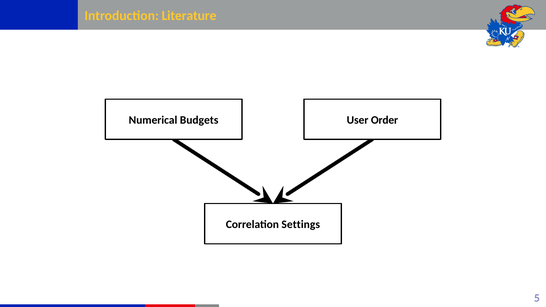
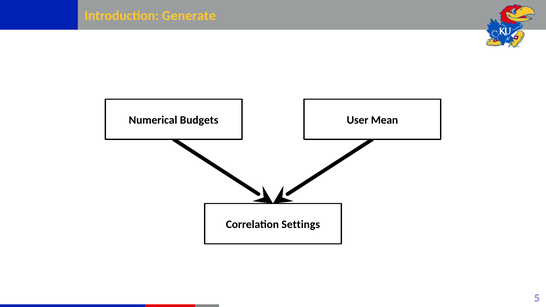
Literature: Literature -> Generate (189, 16)
Order: Order -> Mean (384, 120)
